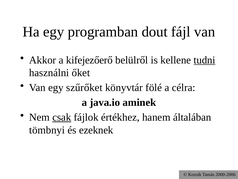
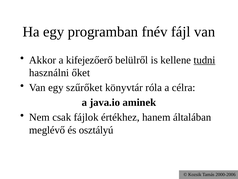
dout: dout -> fnév (155, 32)
fölé: fölé -> róla (154, 87)
csak underline: present -> none (62, 117)
tömbnyi: tömbnyi -> meglévő (47, 130)
ezeknek: ezeknek -> osztályú (96, 130)
